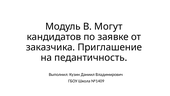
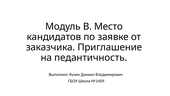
Могут: Могут -> Место (108, 26)
